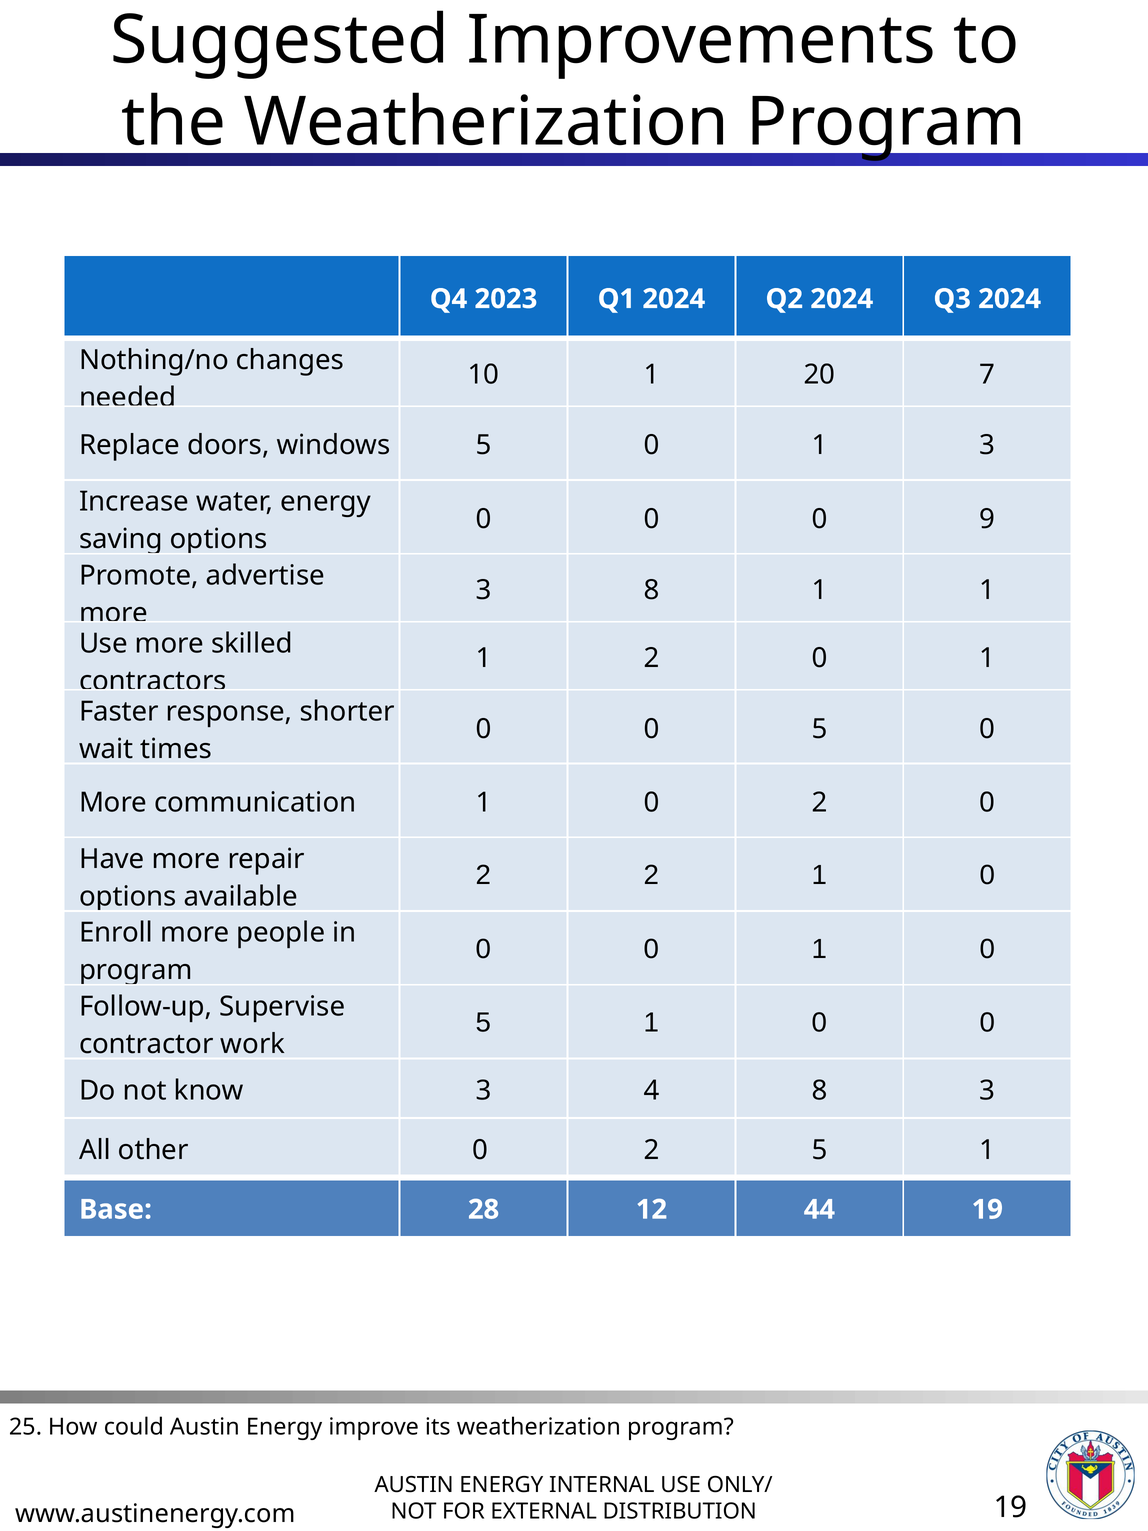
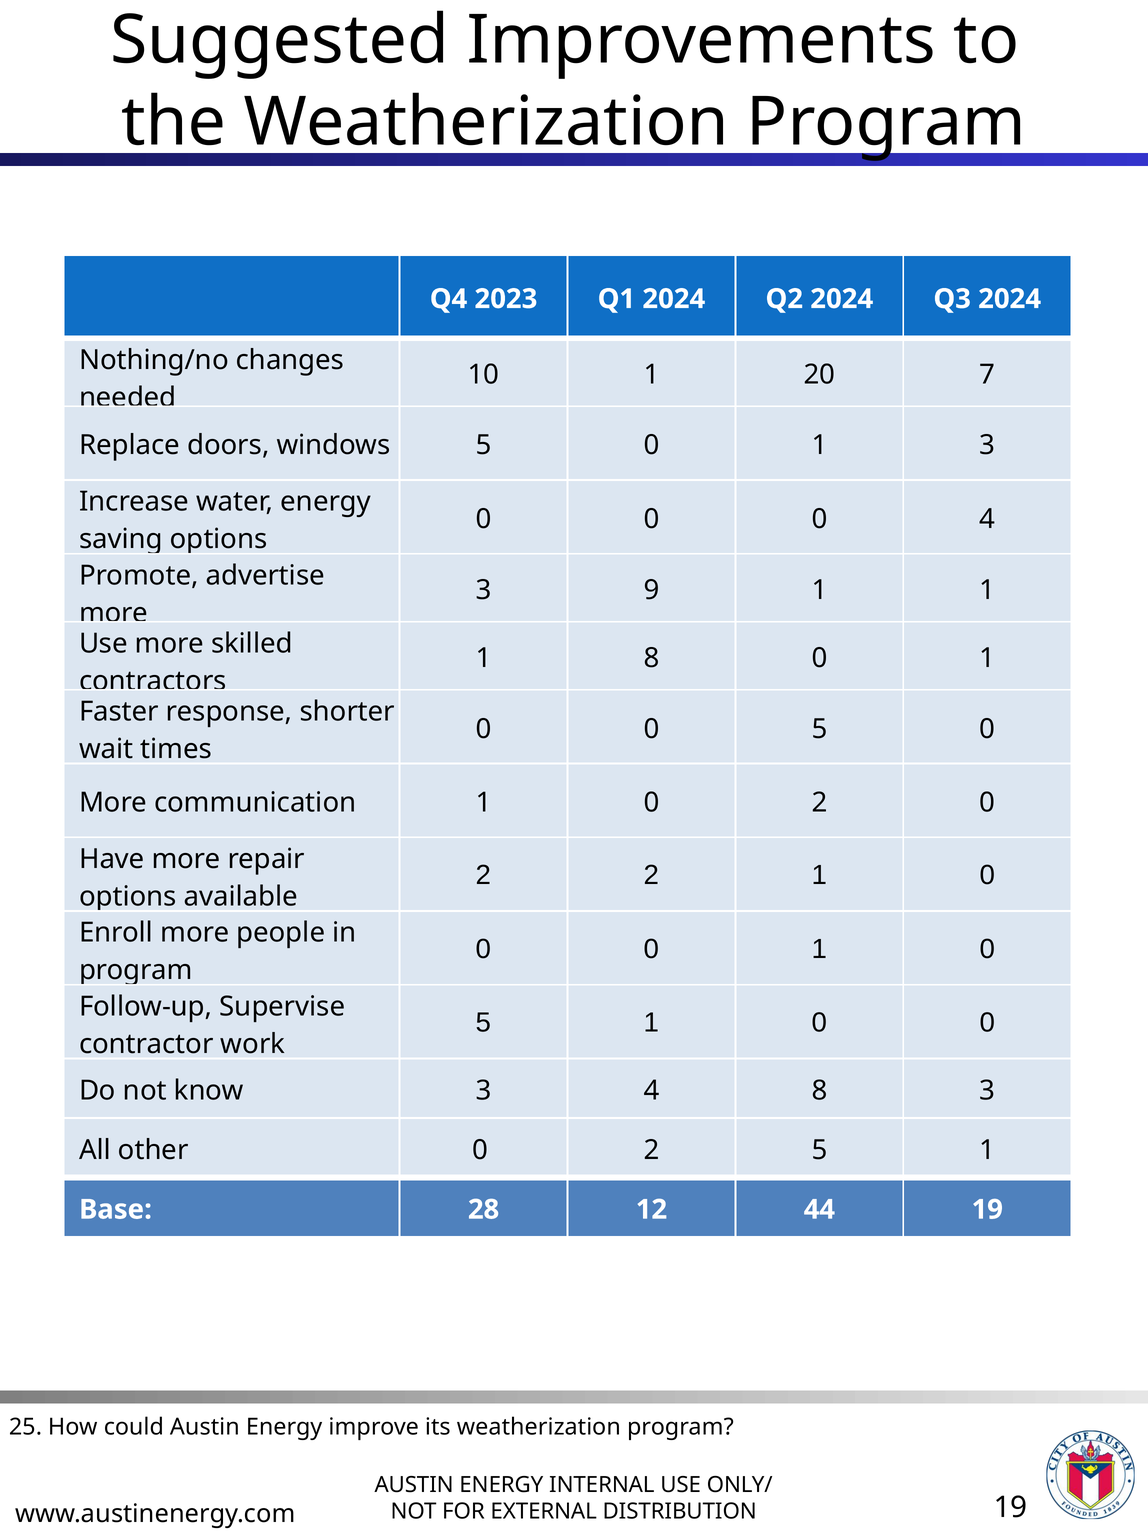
0 9: 9 -> 4 (987, 519)
3 8: 8 -> 9 (652, 590)
1 2: 2 -> 8 (652, 658)
